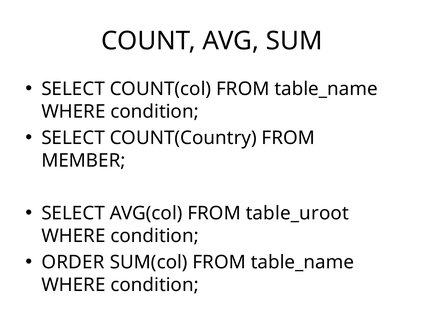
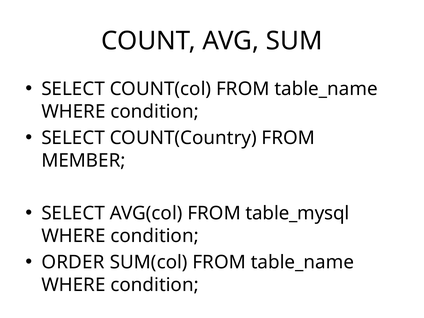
table_uroot: table_uroot -> table_mysql (297, 213)
